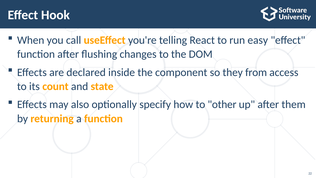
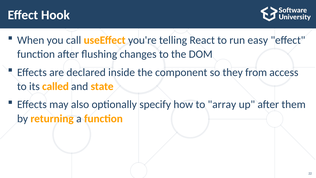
count: count -> called (55, 86)
other: other -> array (222, 104)
